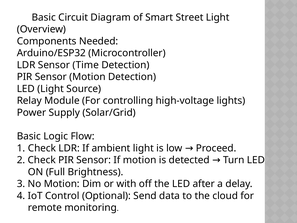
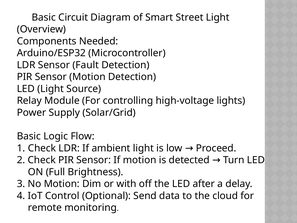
Time: Time -> Fault (86, 65)
